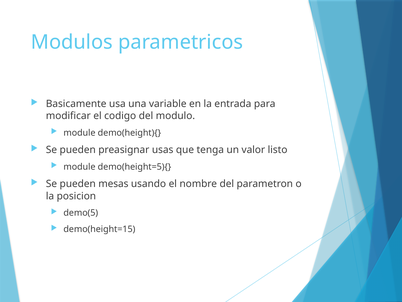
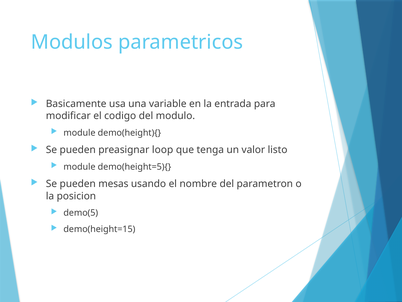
usas: usas -> loop (163, 150)
